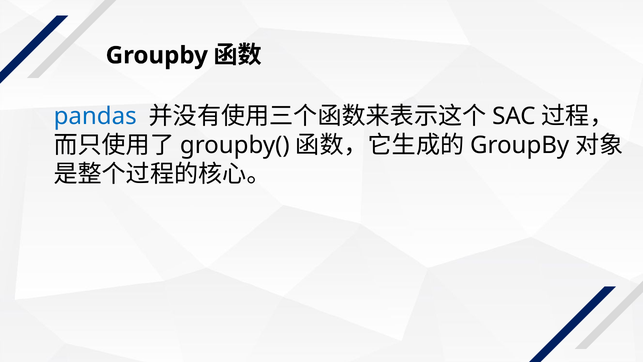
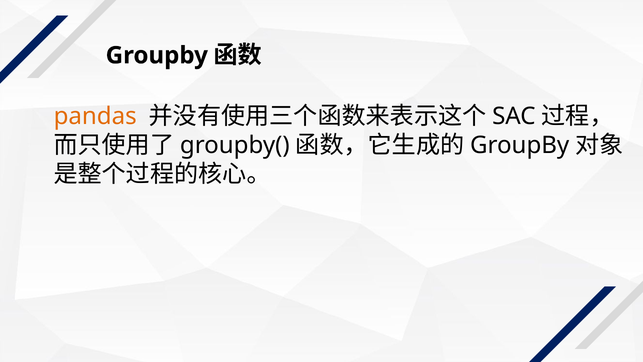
pandas colour: blue -> orange (95, 116)
